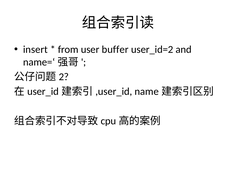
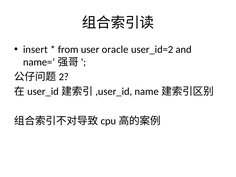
buffer: buffer -> oracle (115, 50)
